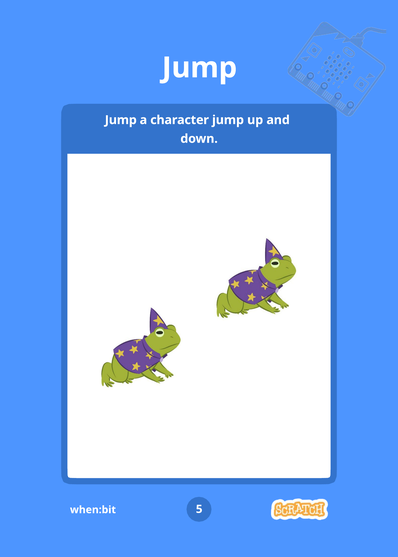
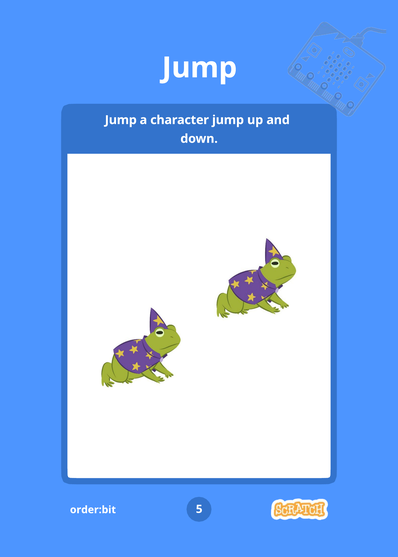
when:bit: when:bit -> order:bit (93, 510)
